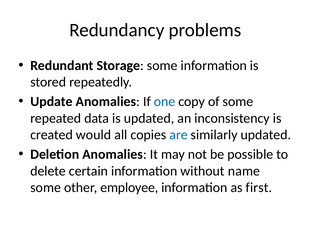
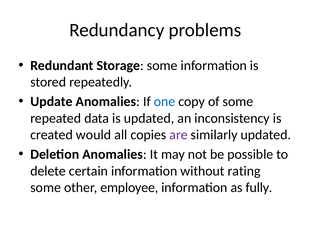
are colour: blue -> purple (179, 134)
name: name -> rating (244, 170)
first: first -> fully (259, 187)
